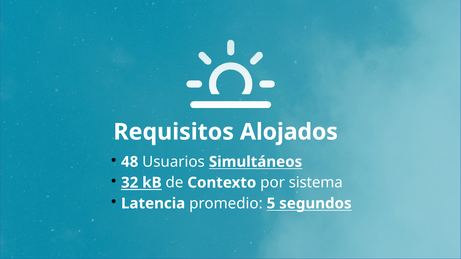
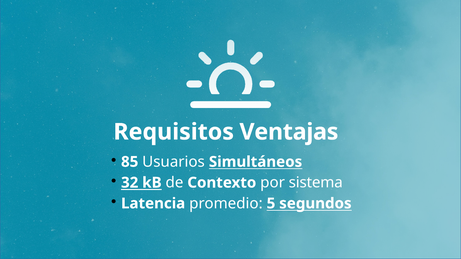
Alojados: Alojados -> Ventajas (289, 132)
48: 48 -> 85 (130, 162)
